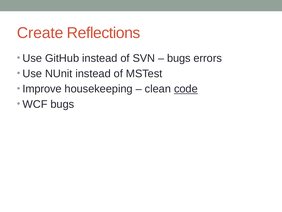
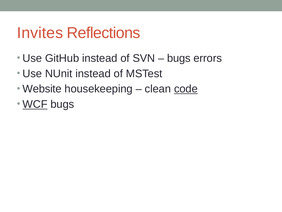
Create: Create -> Invites (40, 33)
Improve: Improve -> Website (42, 89)
WCF underline: none -> present (35, 104)
